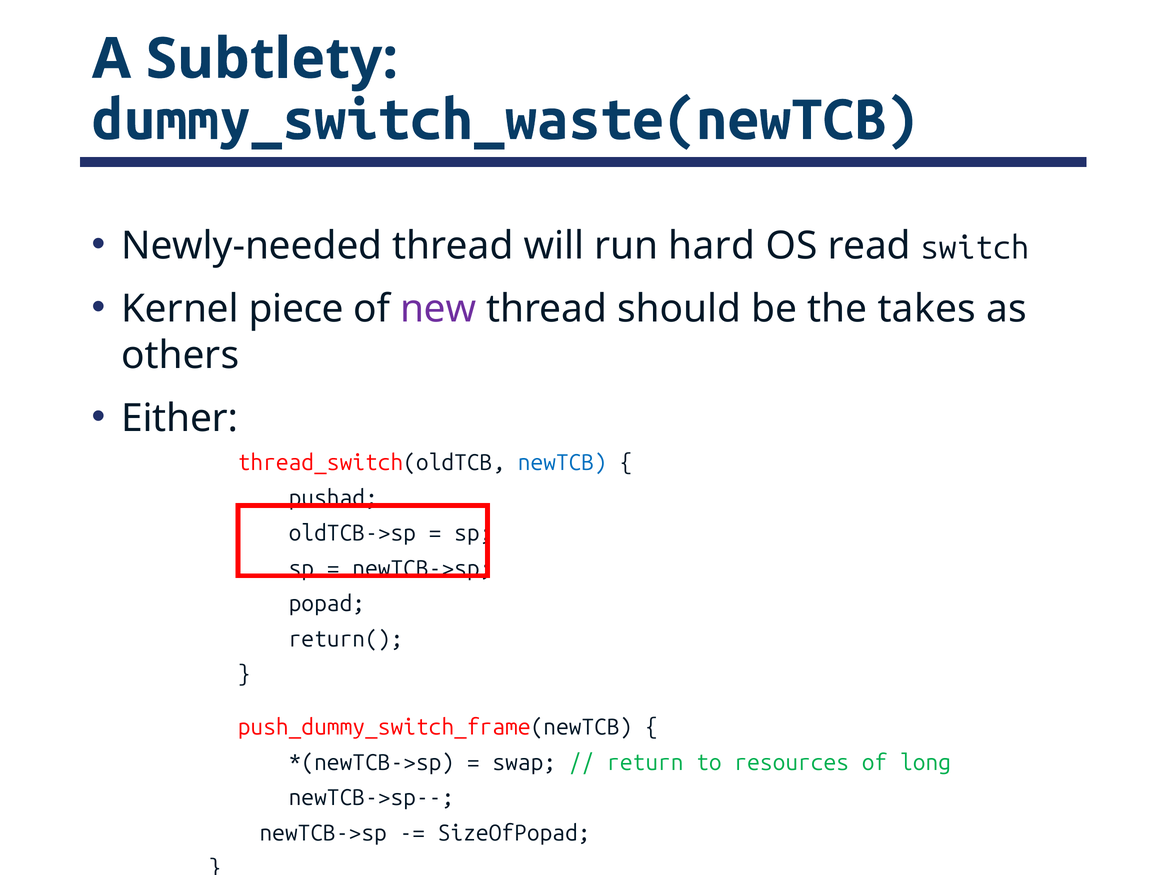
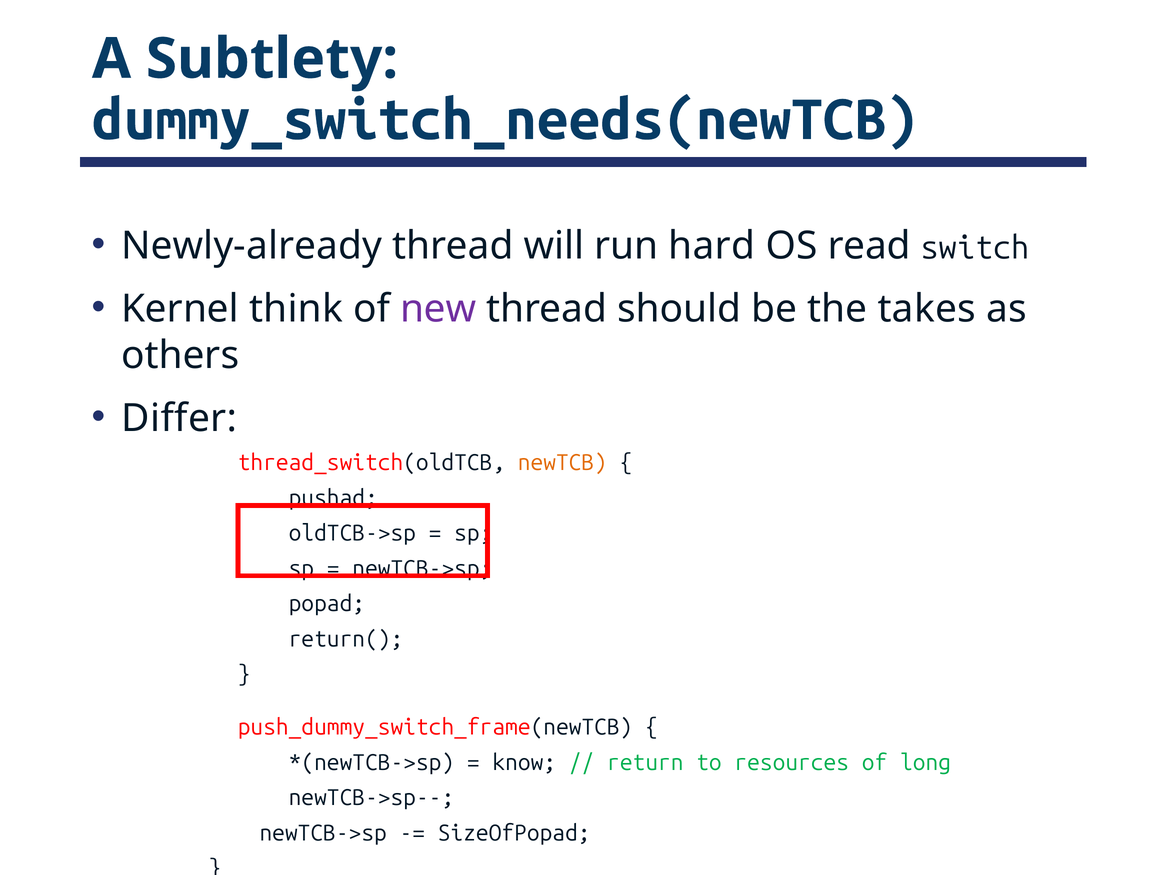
dummy_switch_waste(newTCB: dummy_switch_waste(newTCB -> dummy_switch_needs(newTCB (505, 120)
Newly-needed: Newly-needed -> Newly-already (252, 246)
piece: piece -> think (296, 309)
Either: Either -> Differ (179, 418)
newTCB colour: blue -> orange (562, 463)
swap: swap -> know (524, 763)
